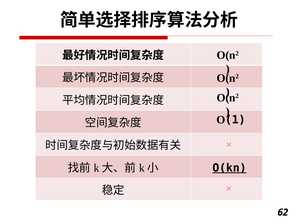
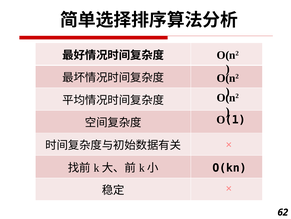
O(kn underline: present -> none (229, 167)
